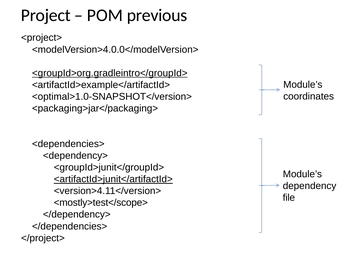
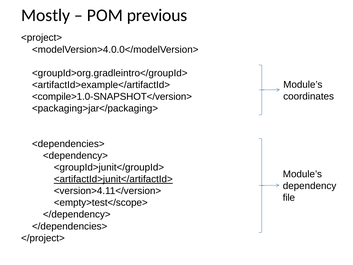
Project: Project -> Mostly (46, 15)
<groupId>org.gradleintro</groupId> underline: present -> none (110, 73)
<optimal>1.0-SNAPSHOT</version>: <optimal>1.0-SNAPSHOT</version> -> <compile>1.0-SNAPSHOT</version> (112, 97)
<mostly>test</scope>: <mostly>test</scope> -> <empty>test</scope> (101, 203)
